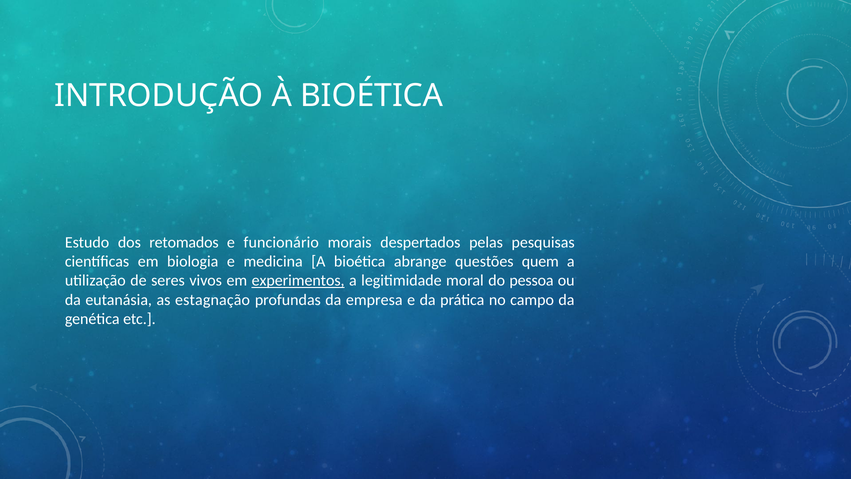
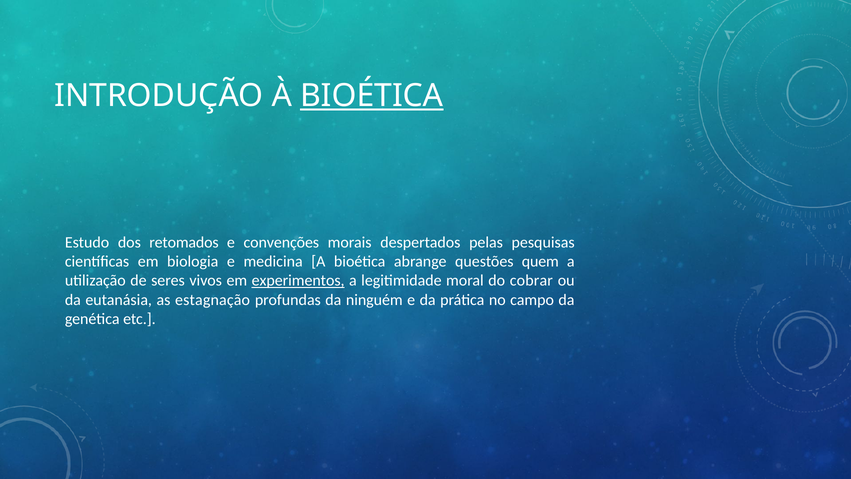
BIOÉTICA underline: none -> present (372, 96)
funcionário: funcionário -> convenções (281, 242)
pessoa: pessoa -> cobrar (531, 280)
empresa: empresa -> ninguém (374, 300)
